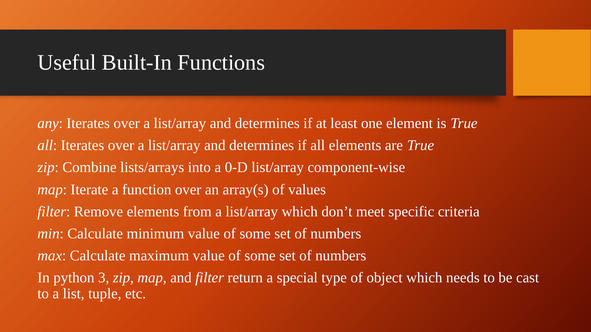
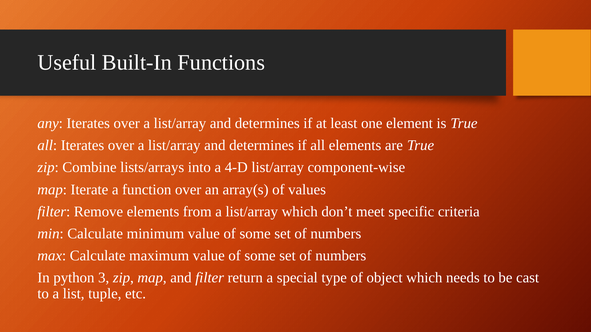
0-D: 0-D -> 4-D (236, 168)
